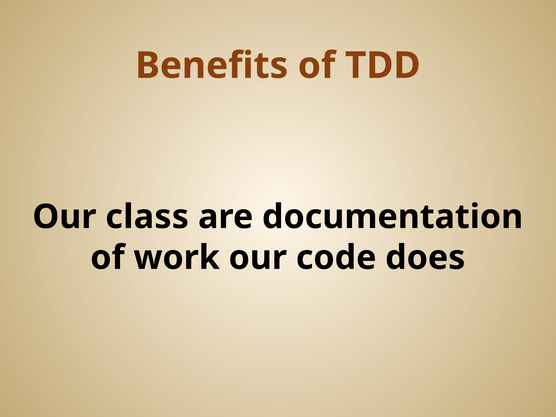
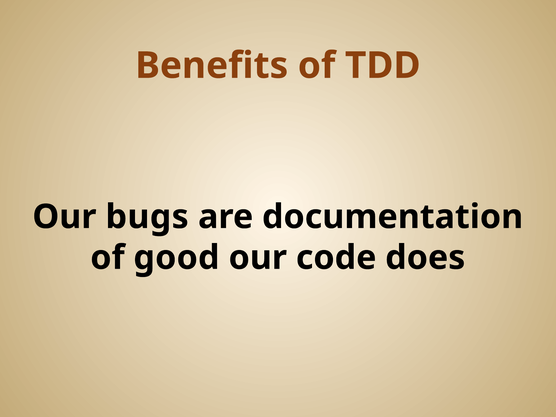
class: class -> bugs (147, 217)
work: work -> good (176, 258)
